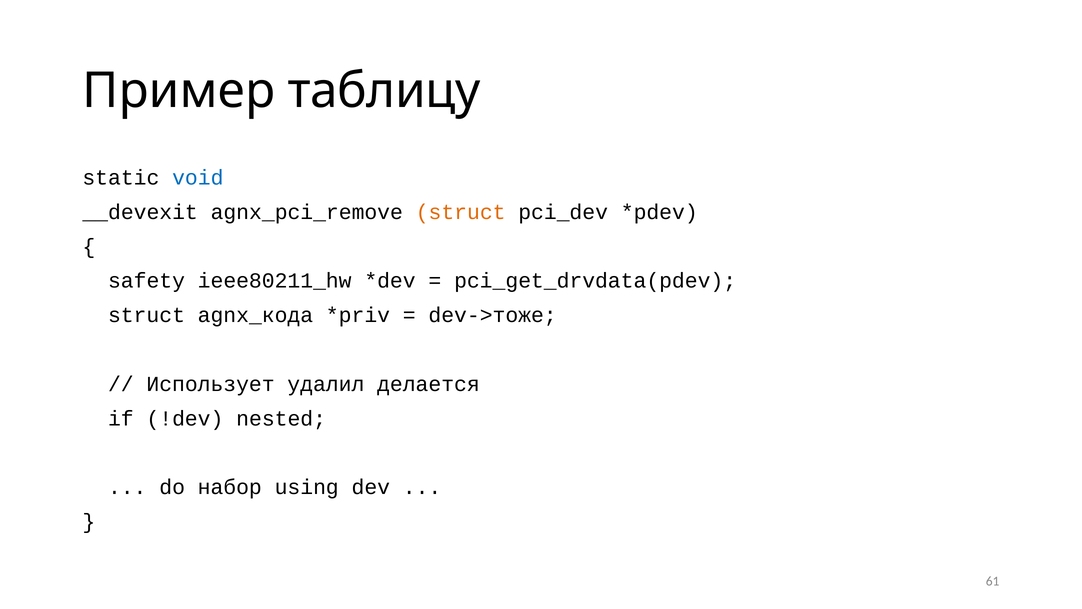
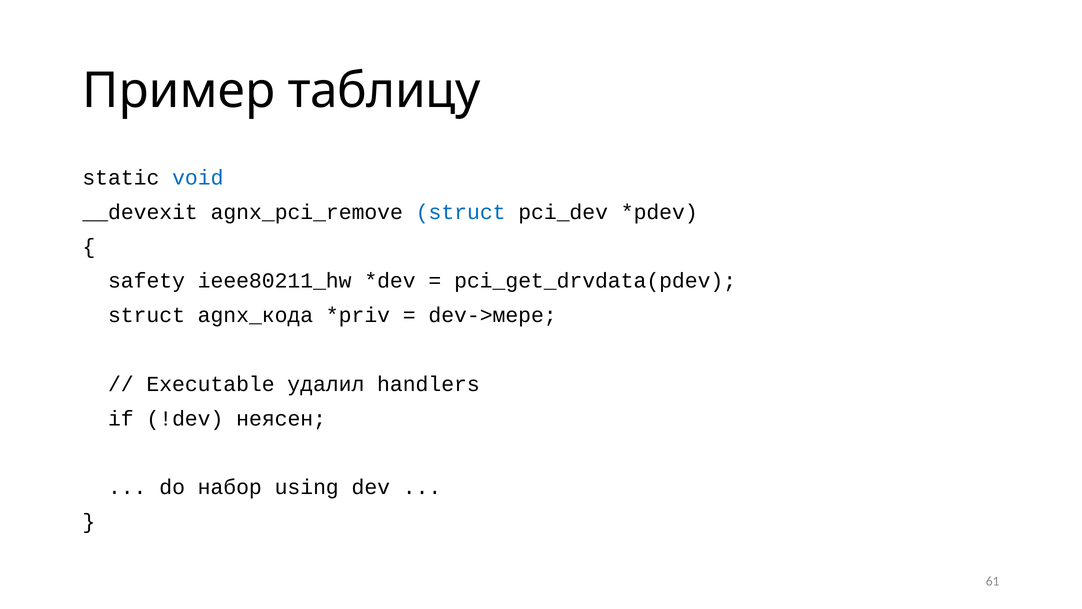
struct colour: orange -> blue (461, 212)
dev->тоже: dev->тоже -> dev->мере (493, 315)
Использует: Использует -> Executable (211, 384)
делается: делается -> handlers (428, 384)
nested: nested -> неясен (281, 418)
